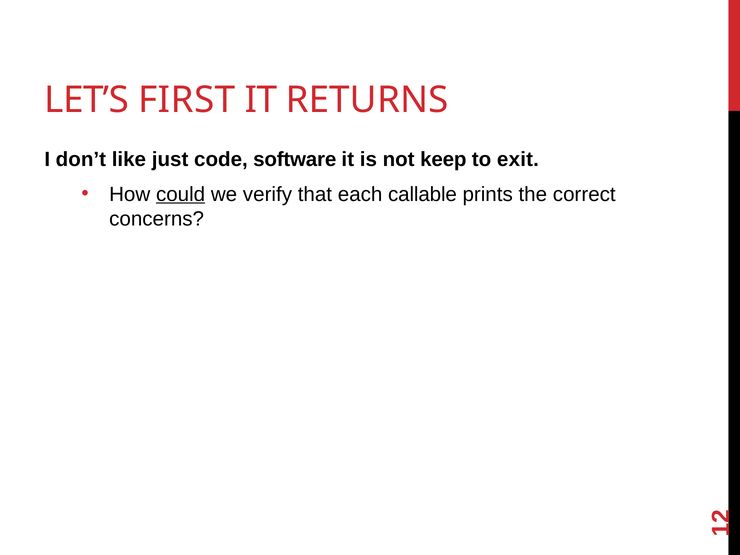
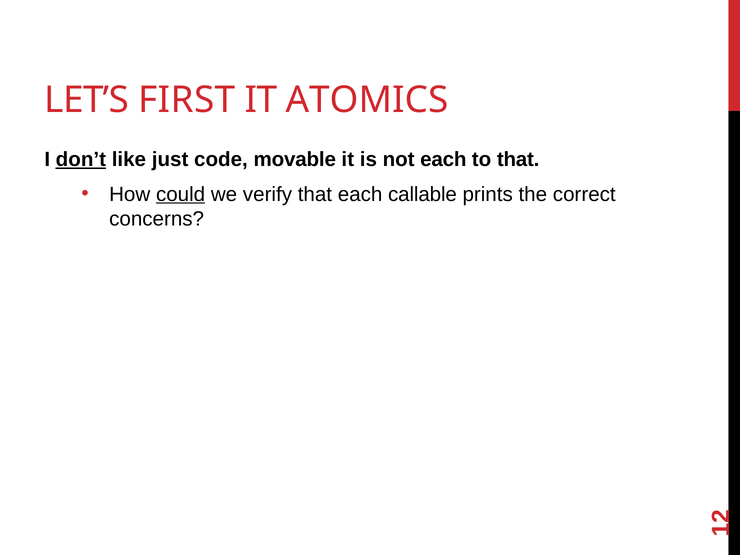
RETURNS: RETURNS -> ATOMICS (367, 100)
don’t underline: none -> present (81, 159)
software: software -> movable (295, 159)
not keep: keep -> each (443, 159)
to exit: exit -> that (518, 159)
